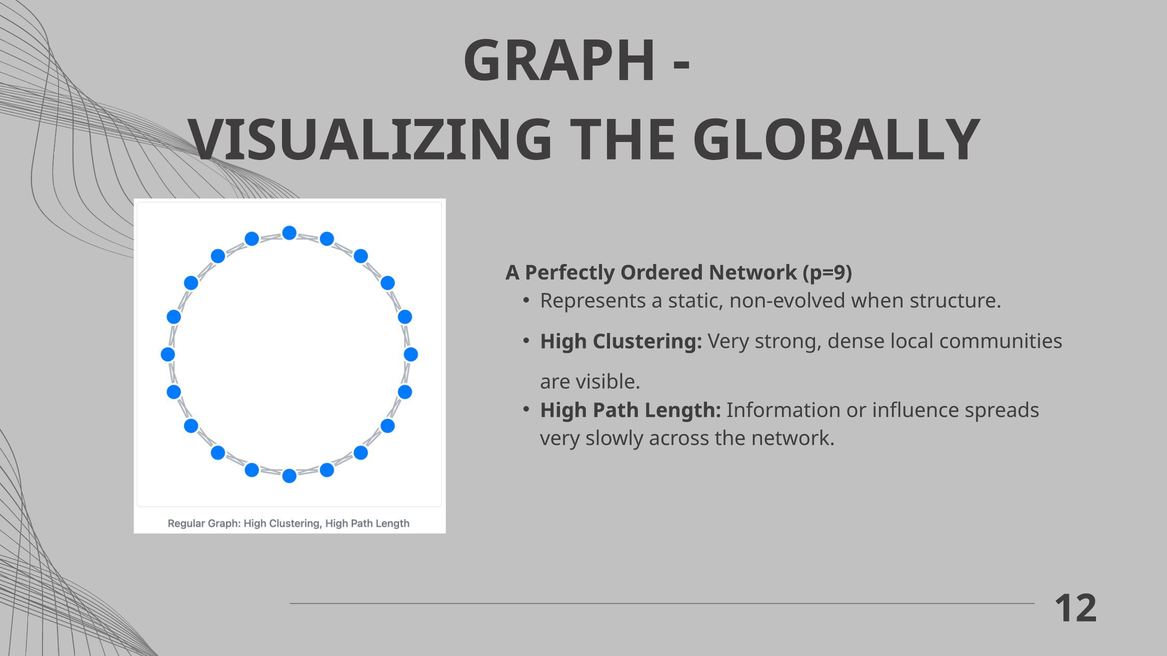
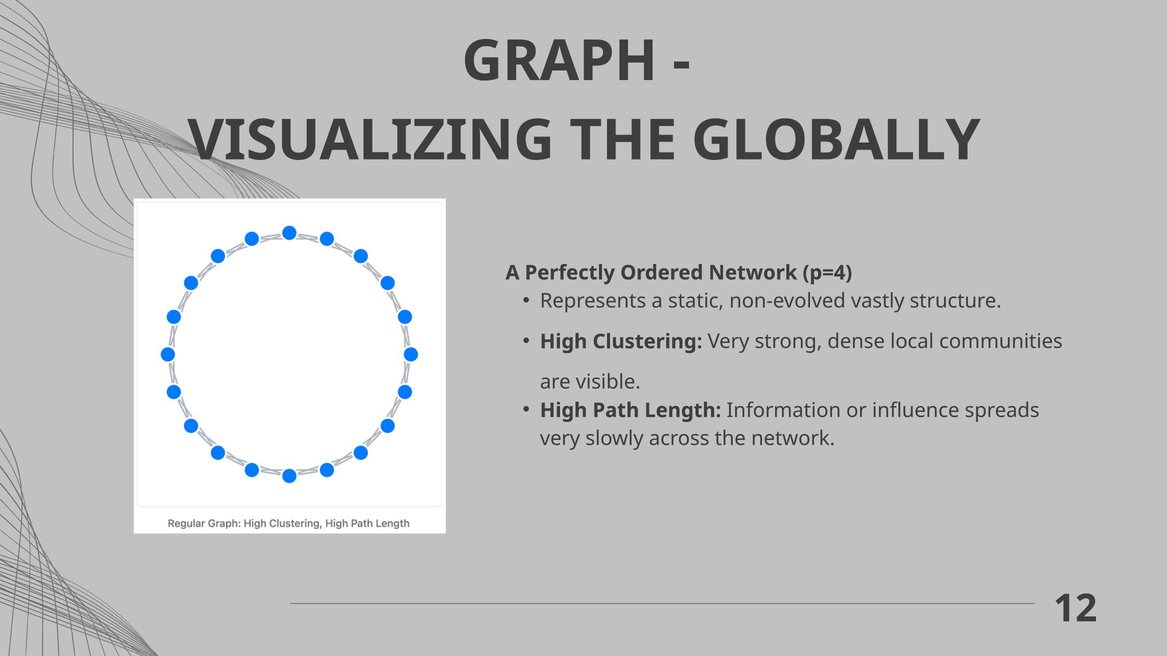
p=9: p=9 -> p=4 (827, 273)
when: when -> vastly (878, 301)
